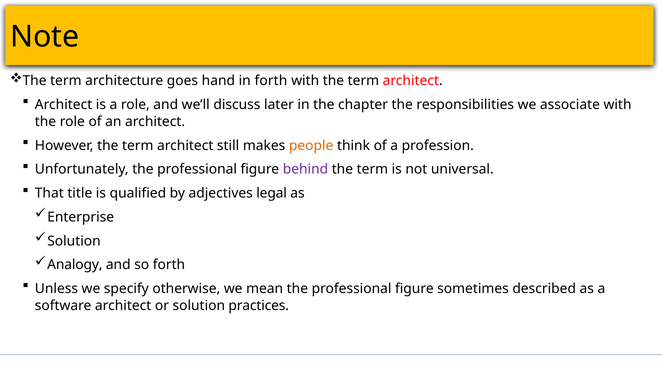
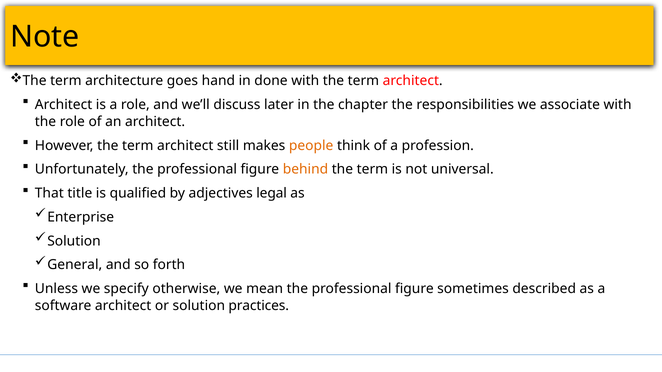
in forth: forth -> done (271, 81)
behind colour: purple -> orange (305, 170)
Analogy: Analogy -> General (75, 265)
